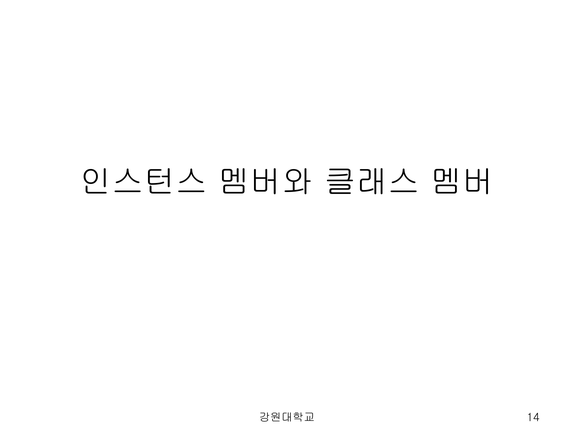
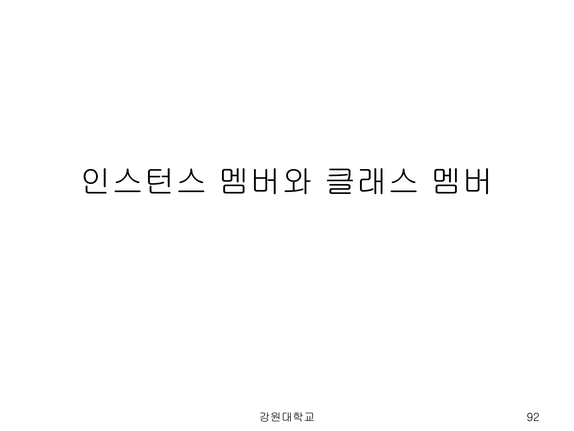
14: 14 -> 92 (533, 417)
